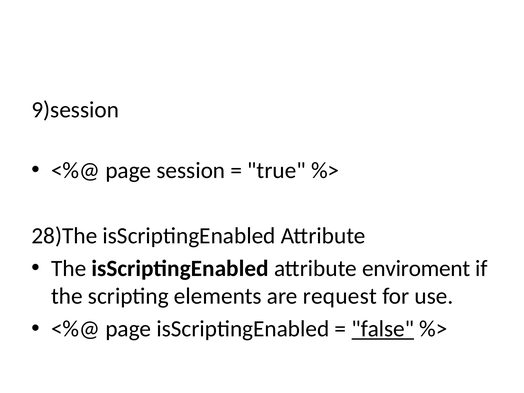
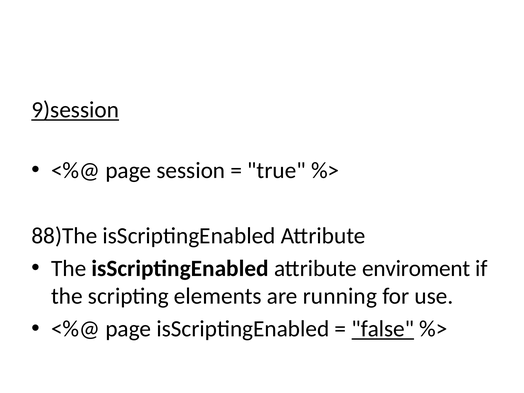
9)session underline: none -> present (75, 110)
28)The: 28)The -> 88)The (64, 236)
request: request -> running (340, 296)
